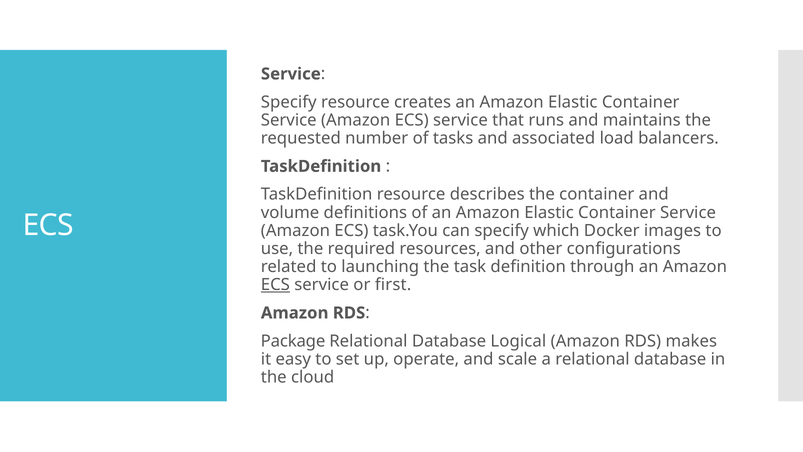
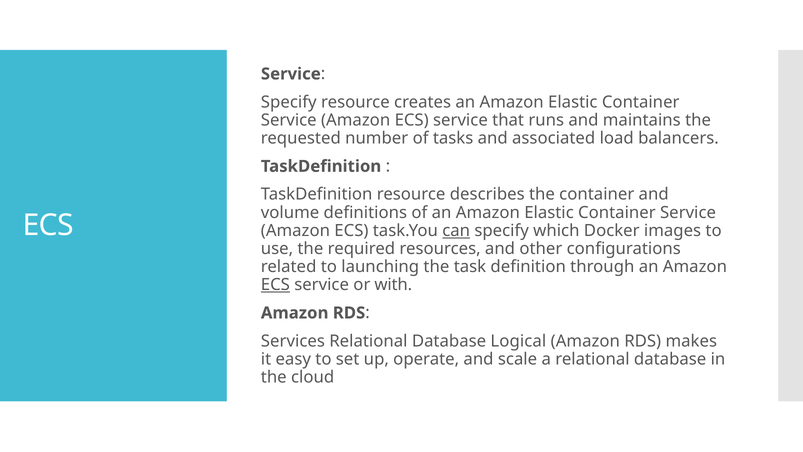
can underline: none -> present (456, 230)
first: first -> with (393, 285)
Package: Package -> Services (293, 341)
